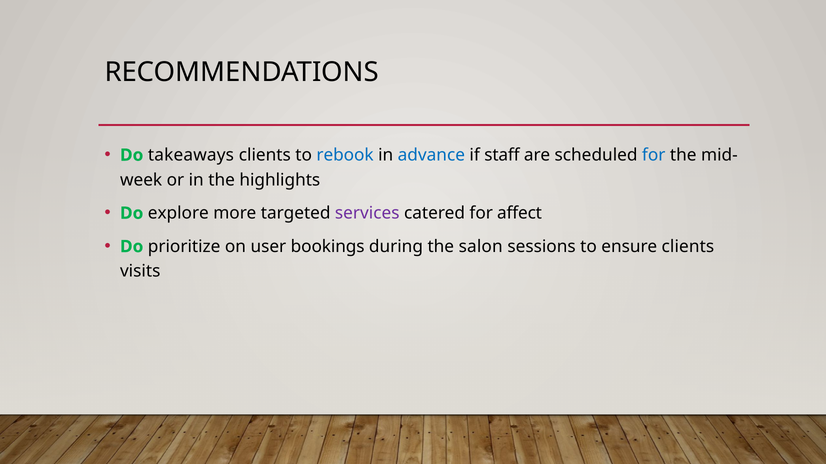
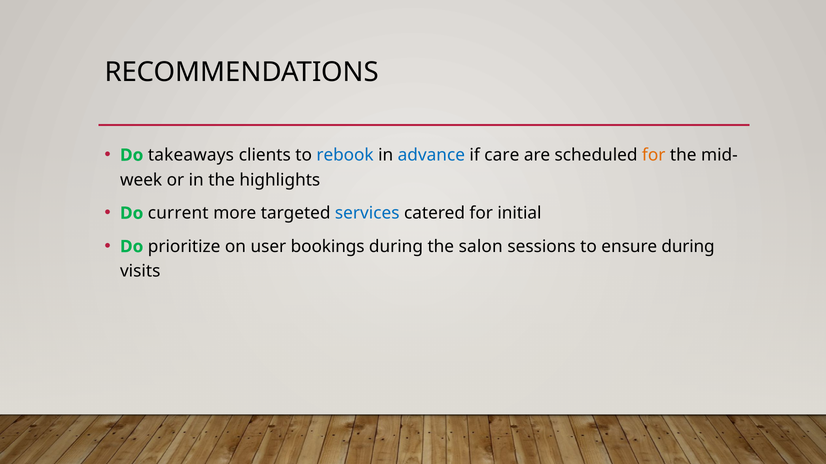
staff: staff -> care (502, 155)
for colour: blue -> orange (654, 155)
explore: explore -> current (178, 213)
services colour: purple -> blue (367, 213)
affect: affect -> initial (519, 213)
ensure clients: clients -> during (688, 247)
